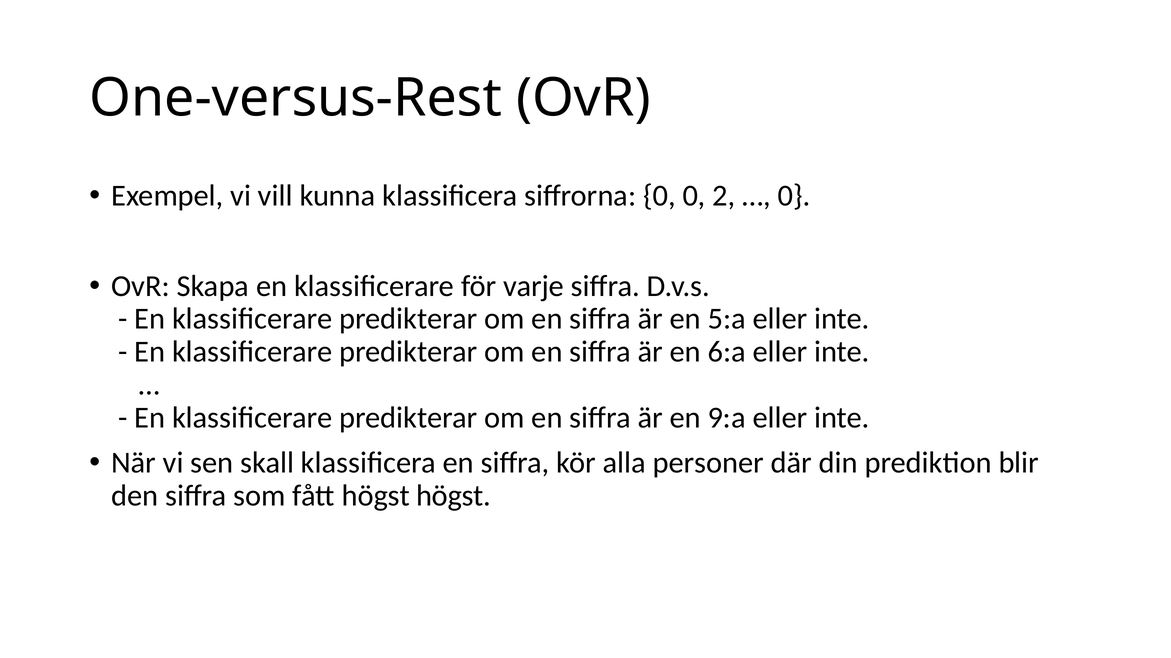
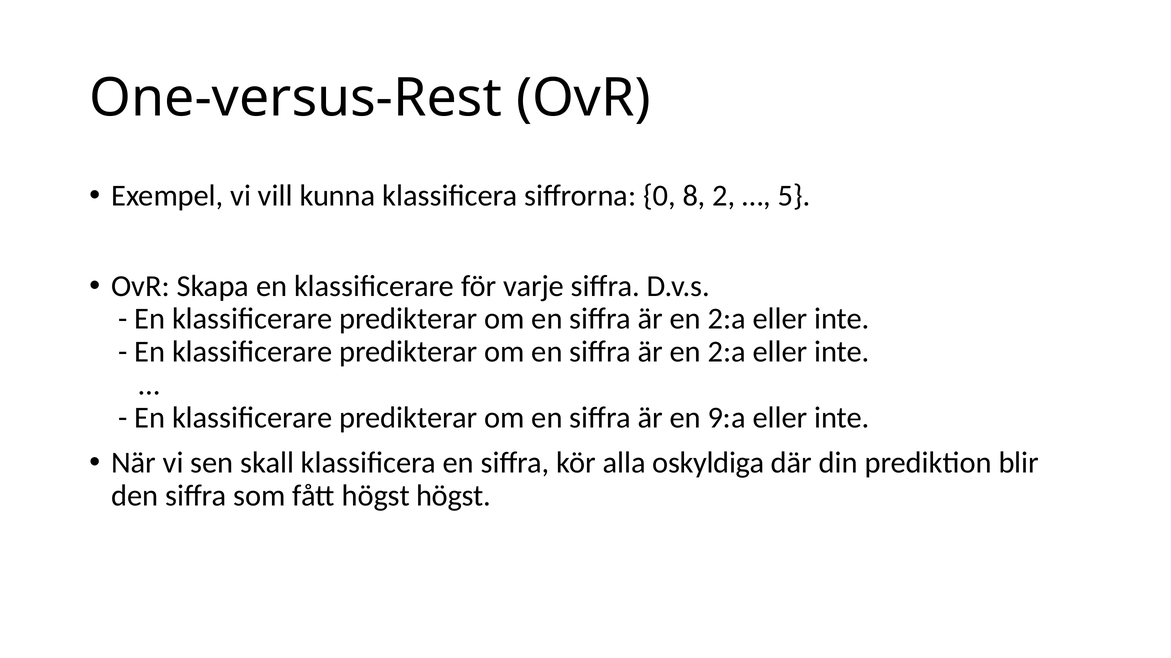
0 0: 0 -> 8 (694, 196)
0: 0 -> 5 (794, 196)
5:a: 5:a -> 2:a (727, 319)
6:a: 6:a -> 2:a (727, 352)
personer: personer -> oskyldiga (708, 463)
